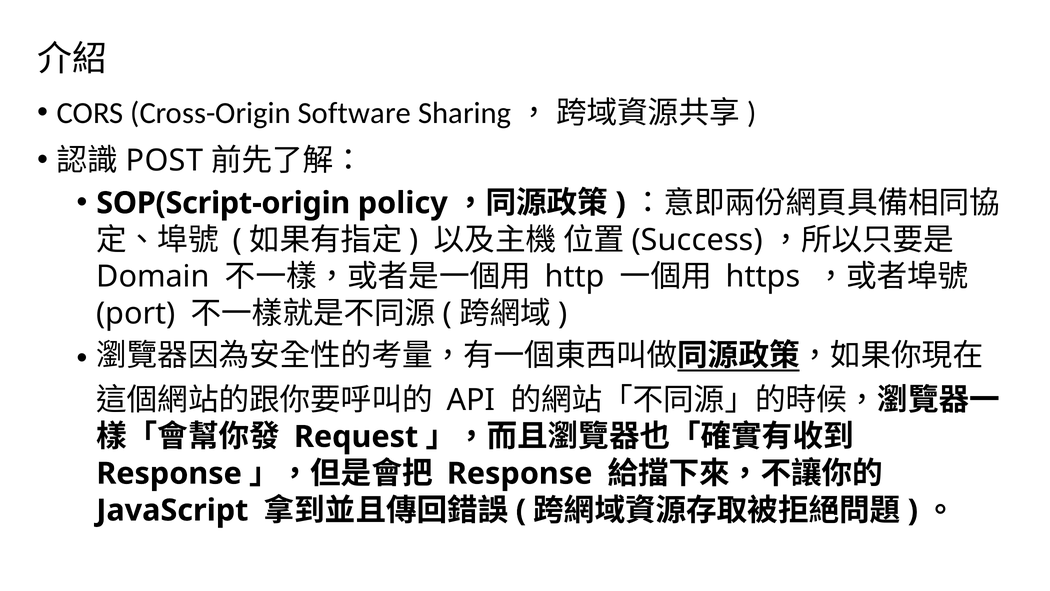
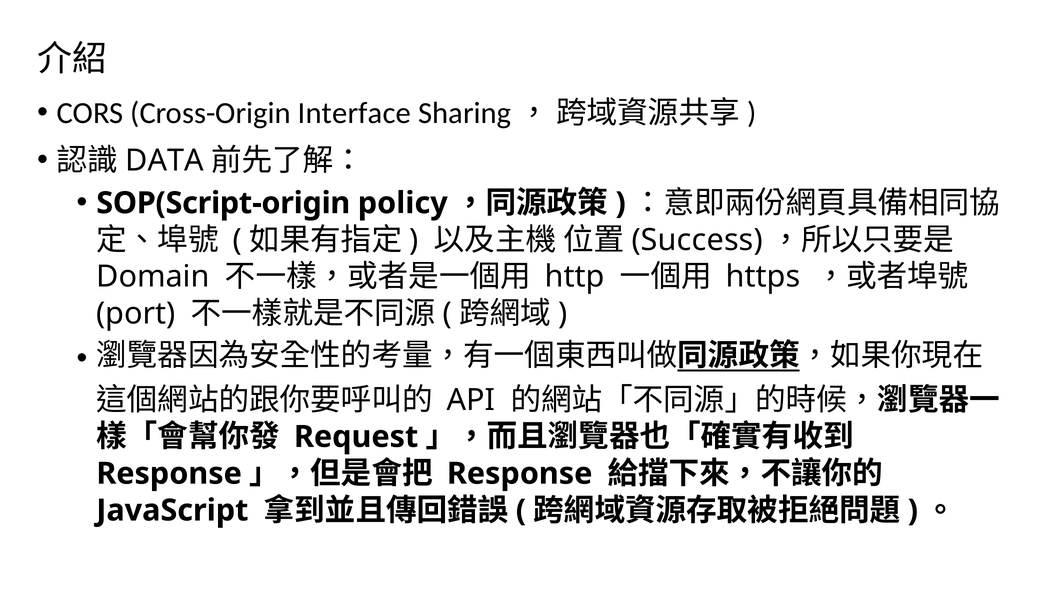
Software: Software -> Interface (354, 113)
POST: POST -> DATA (165, 161)
